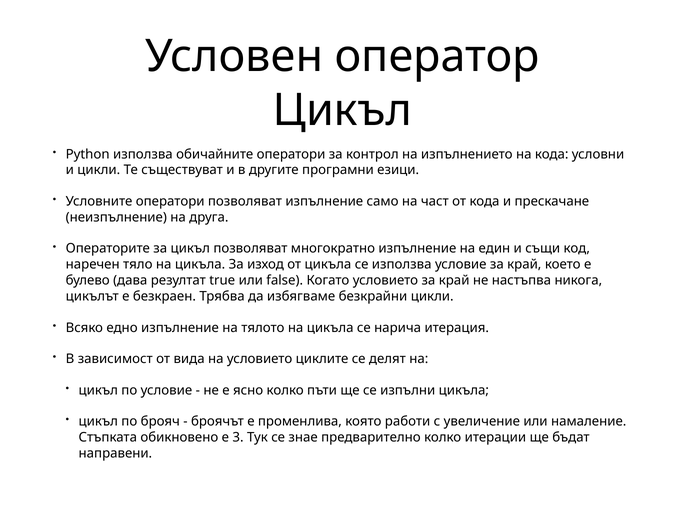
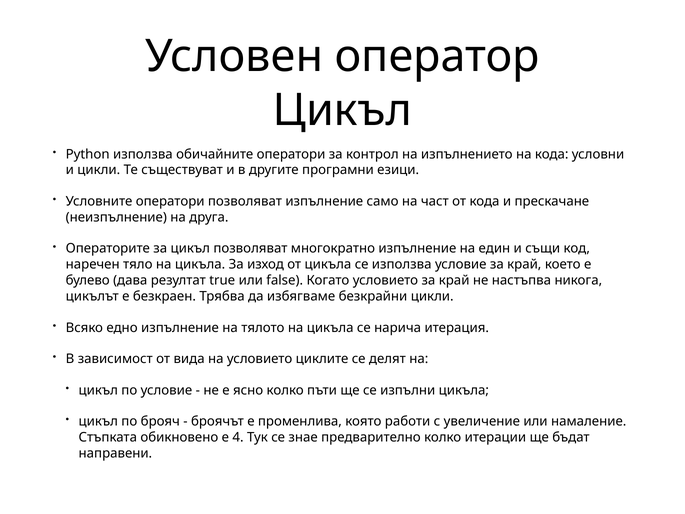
3: 3 -> 4 (238, 437)
